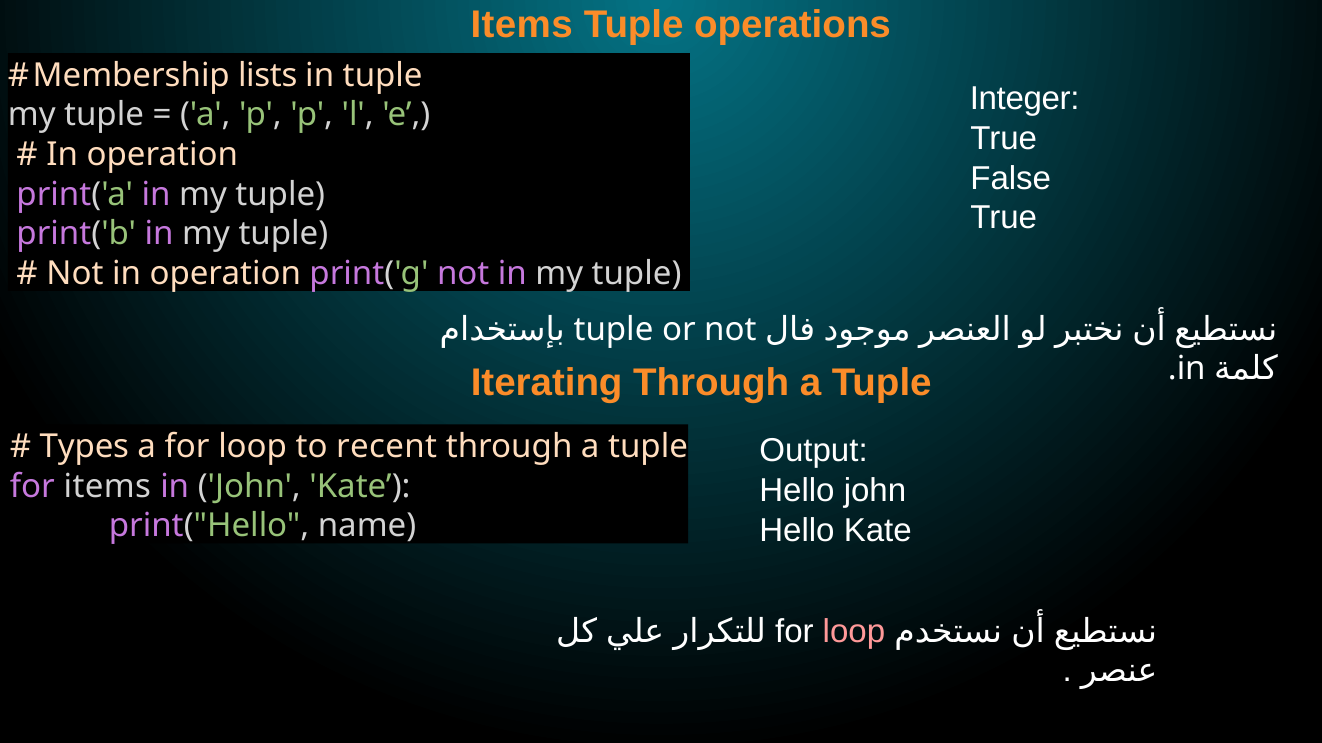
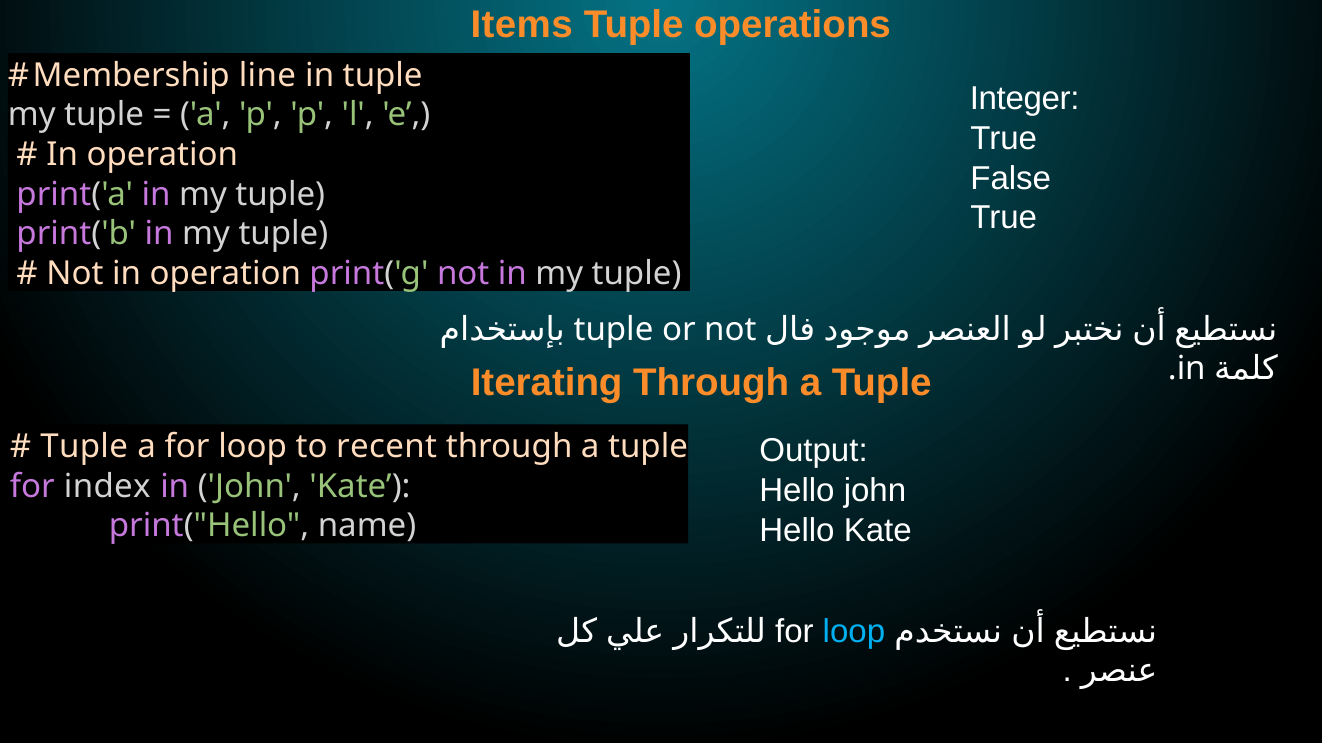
lists: lists -> line (267, 75)
Types: Types -> Tuple (84, 447)
for items: items -> index (107, 487)
loop colour: pink -> light blue (854, 632)
